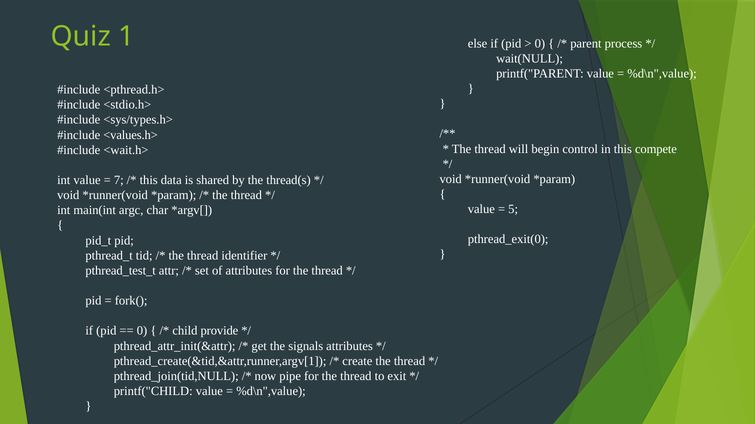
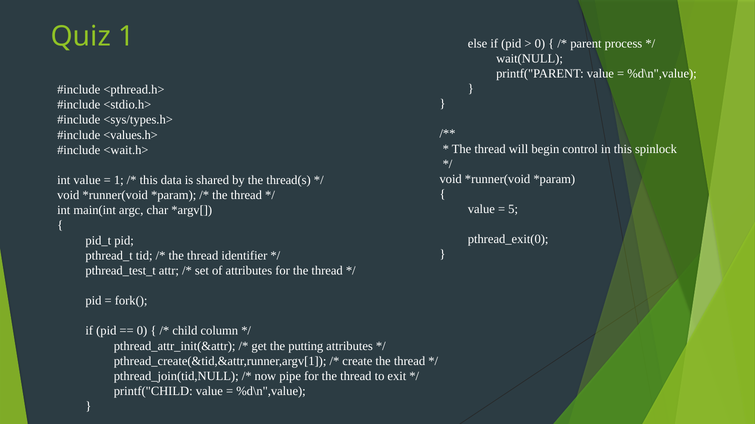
compete: compete -> spinlock (656, 149)
7: 7 -> 1 (119, 180)
provide: provide -> column (219, 331)
signals: signals -> putting (306, 346)
